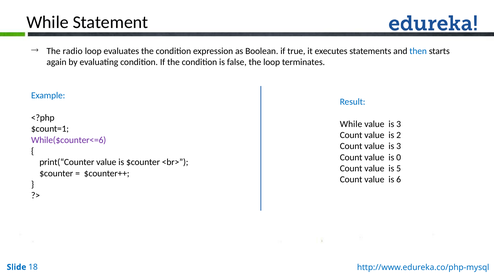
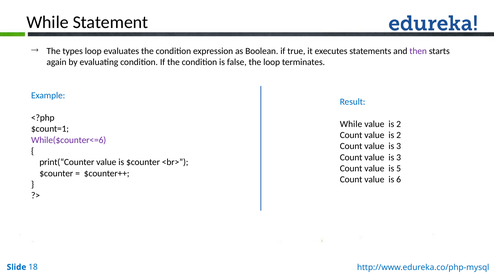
radio: radio -> types (73, 51)
then colour: blue -> purple (418, 51)
3: 3 -> 2 (399, 124)
0: 0 -> 3 (399, 157)
